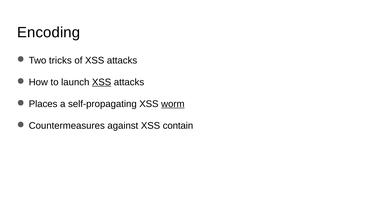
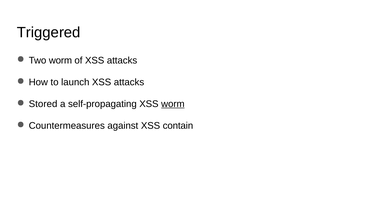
Encoding: Encoding -> Triggered (49, 32)
Two tricks: tricks -> worm (60, 60)
XSS underline: present -> none (102, 82)
Places: Places -> Stored (43, 104)
